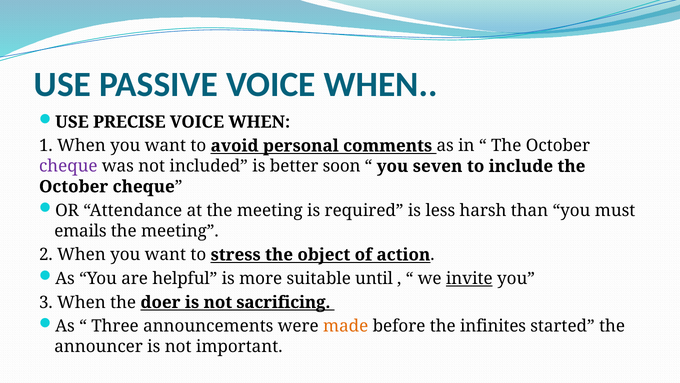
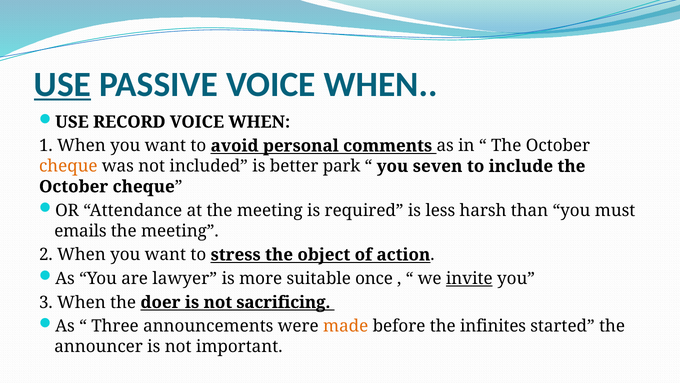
USE underline: none -> present (63, 84)
PRECISE: PRECISE -> RECORD (129, 122)
cheque colour: purple -> orange (68, 166)
soon: soon -> park (342, 166)
helpful: helpful -> lawyer (185, 278)
until: until -> once (374, 278)
